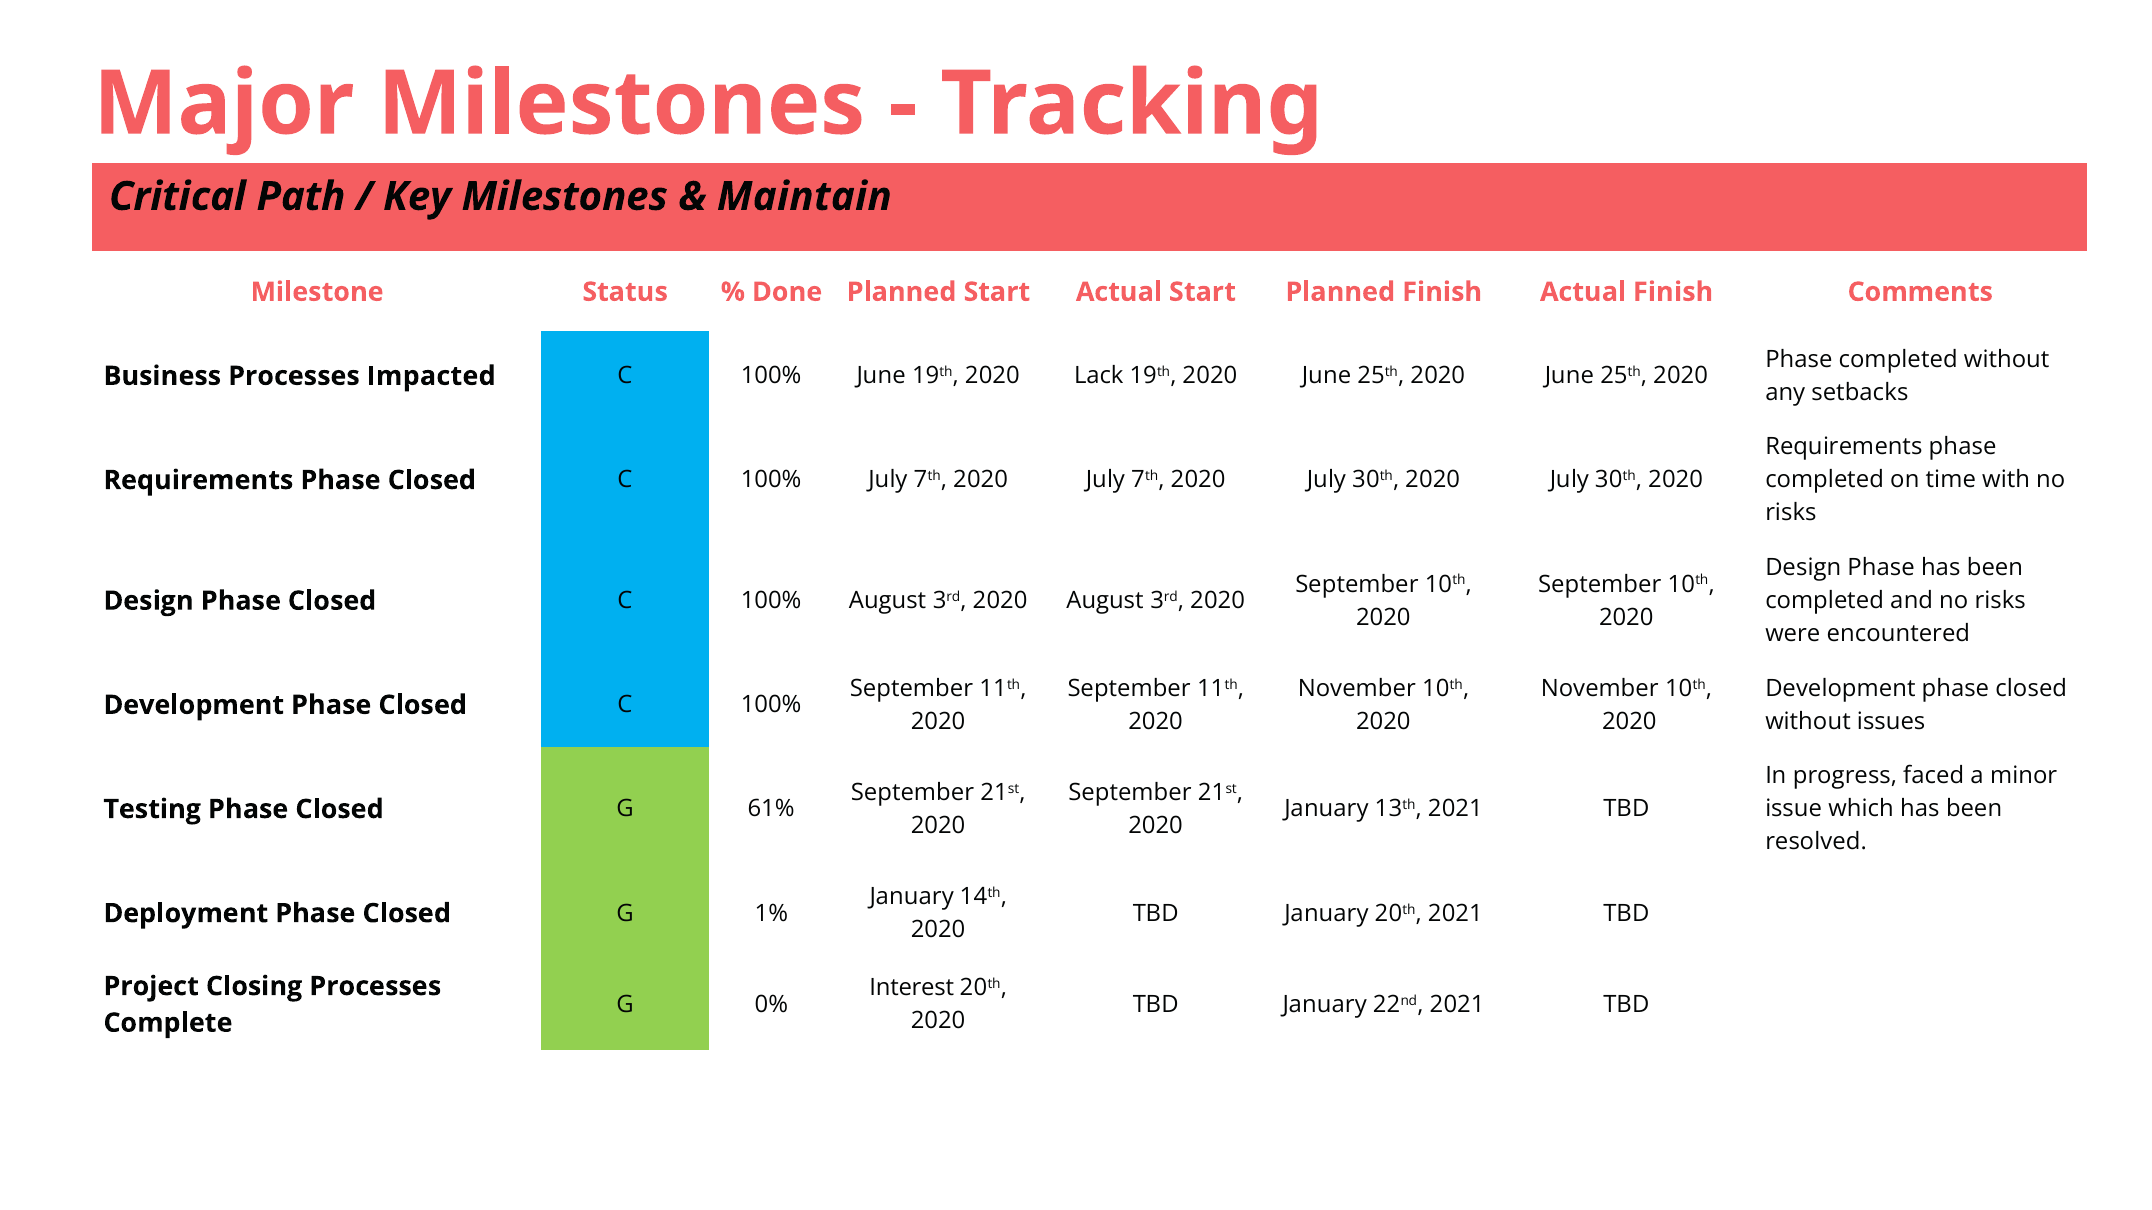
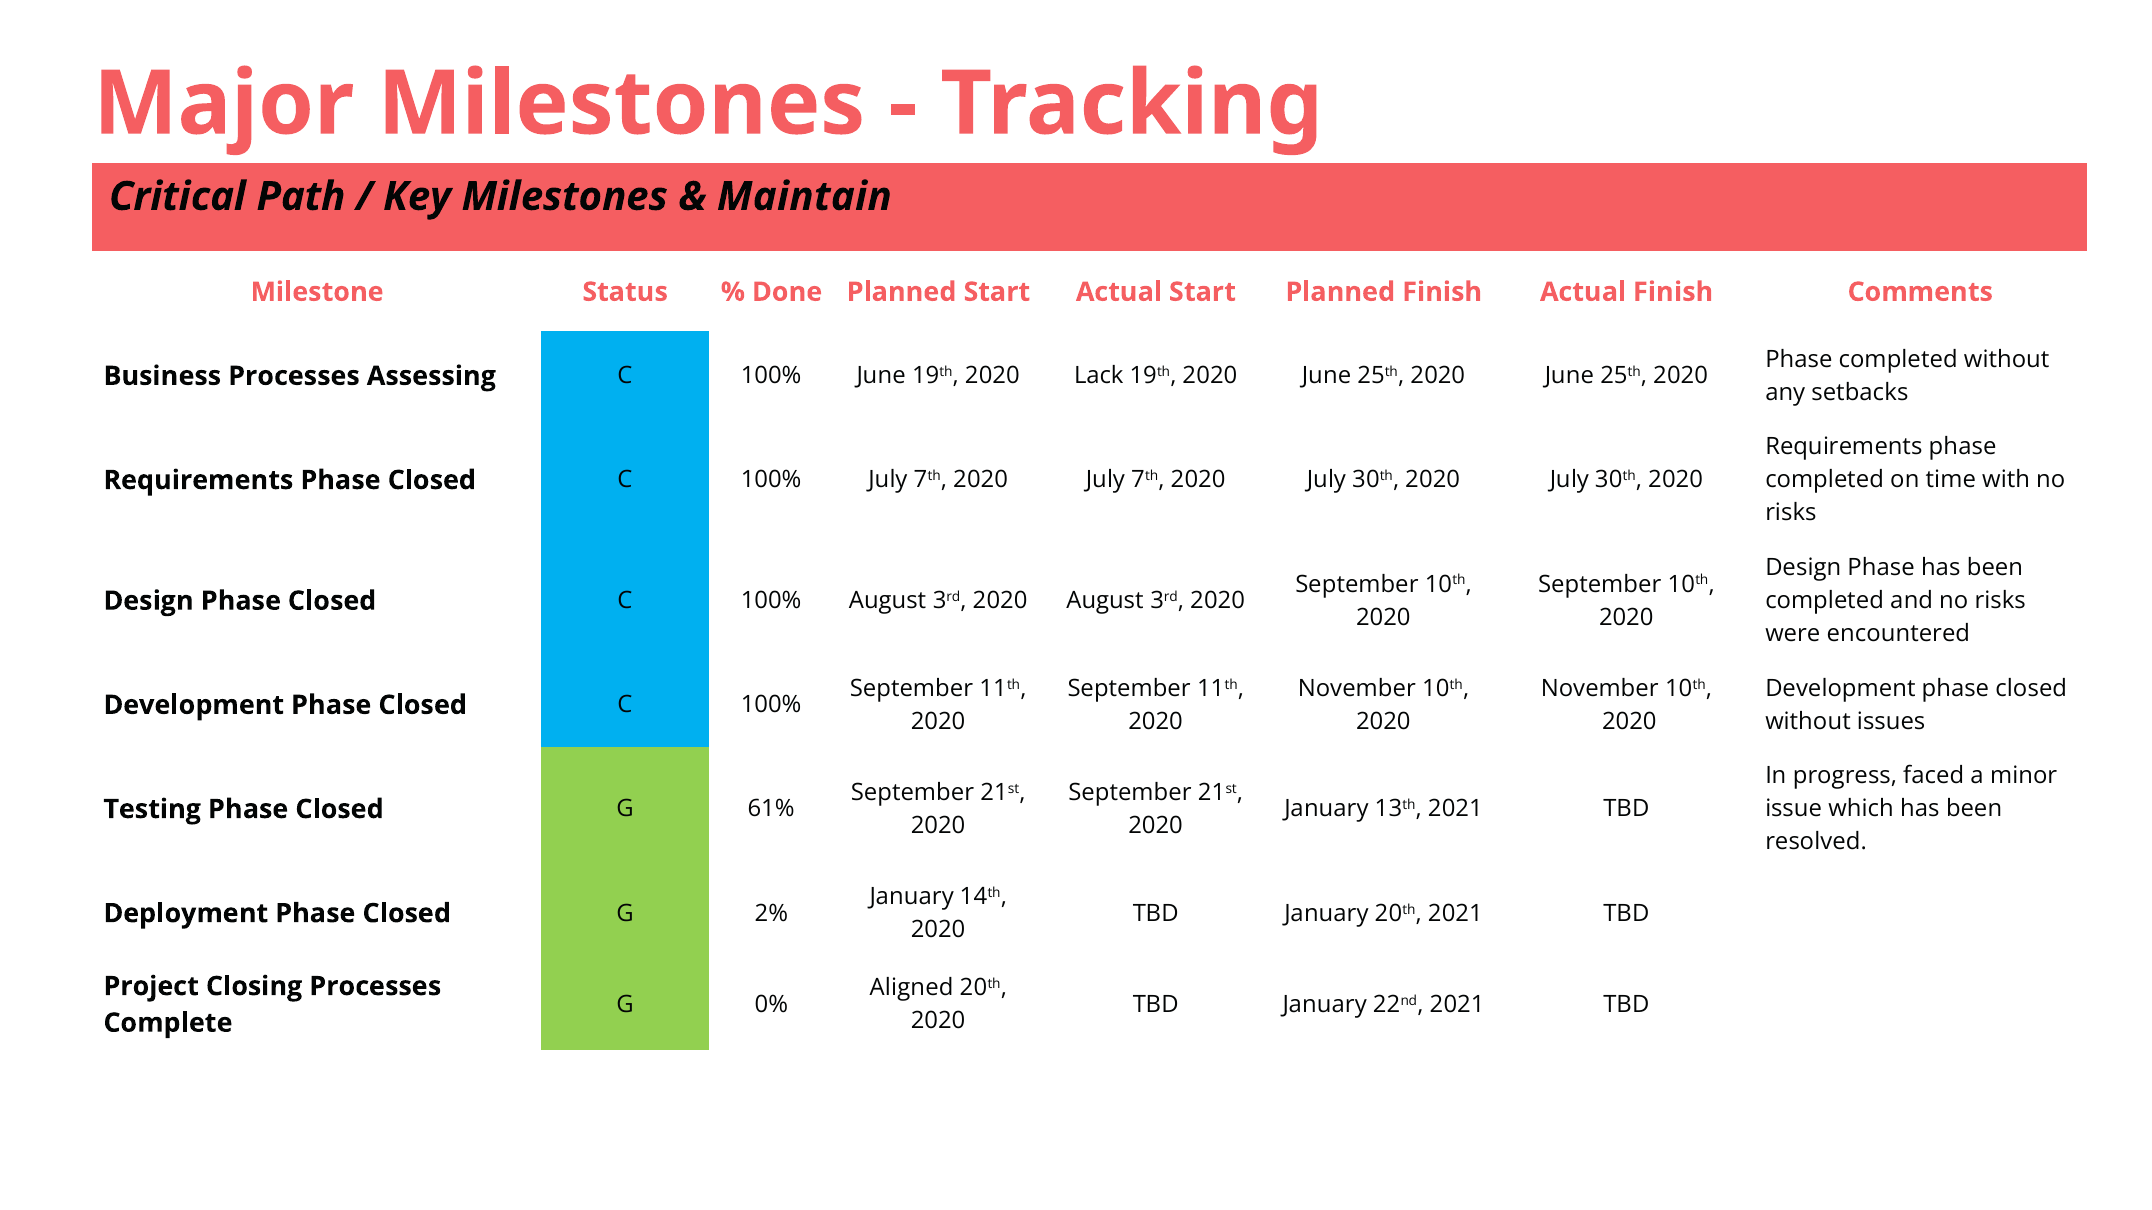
Impacted: Impacted -> Assessing (431, 376)
1%: 1% -> 2% (771, 914)
Interest: Interest -> Aligned (912, 988)
